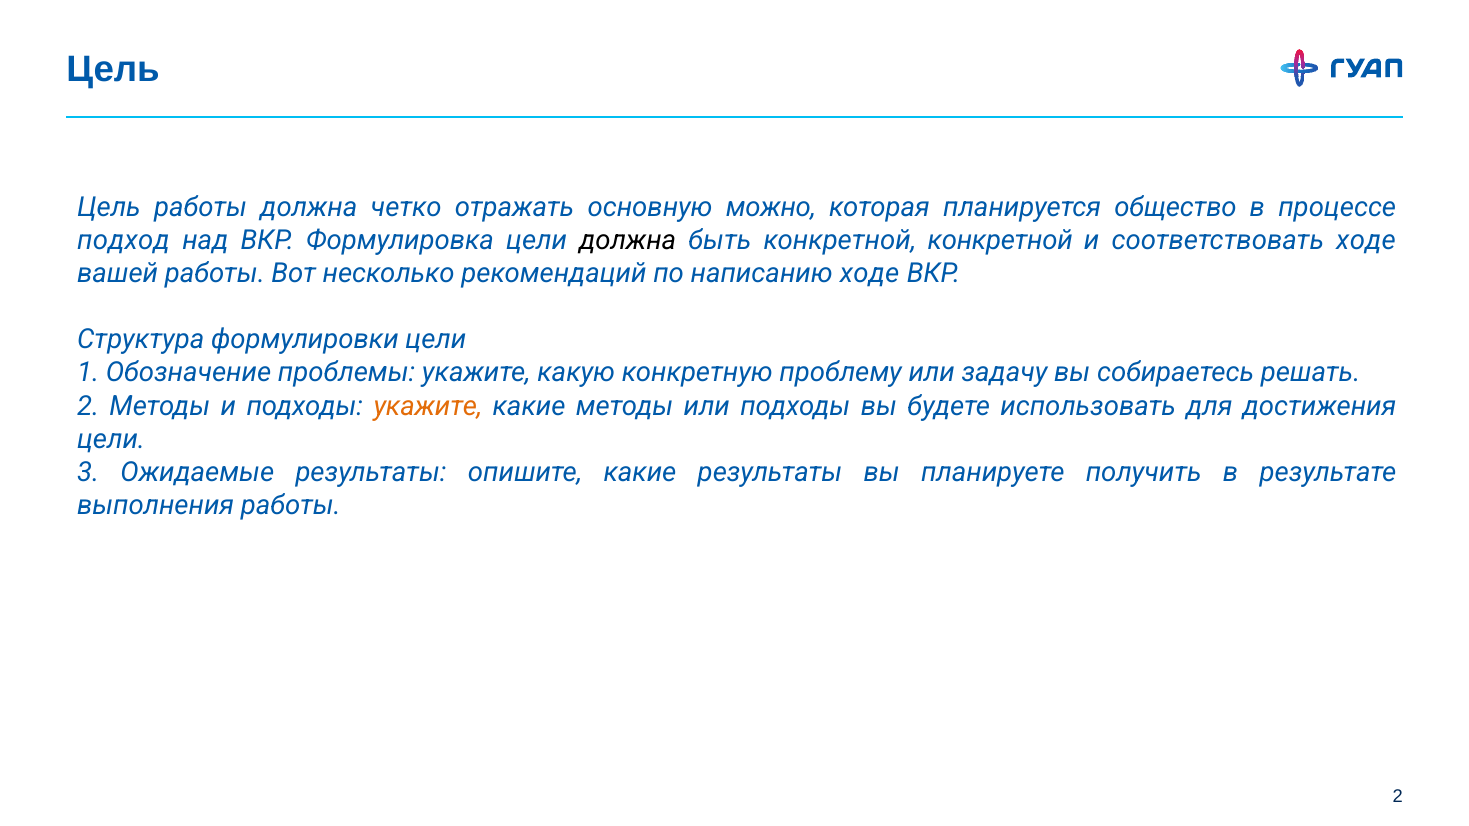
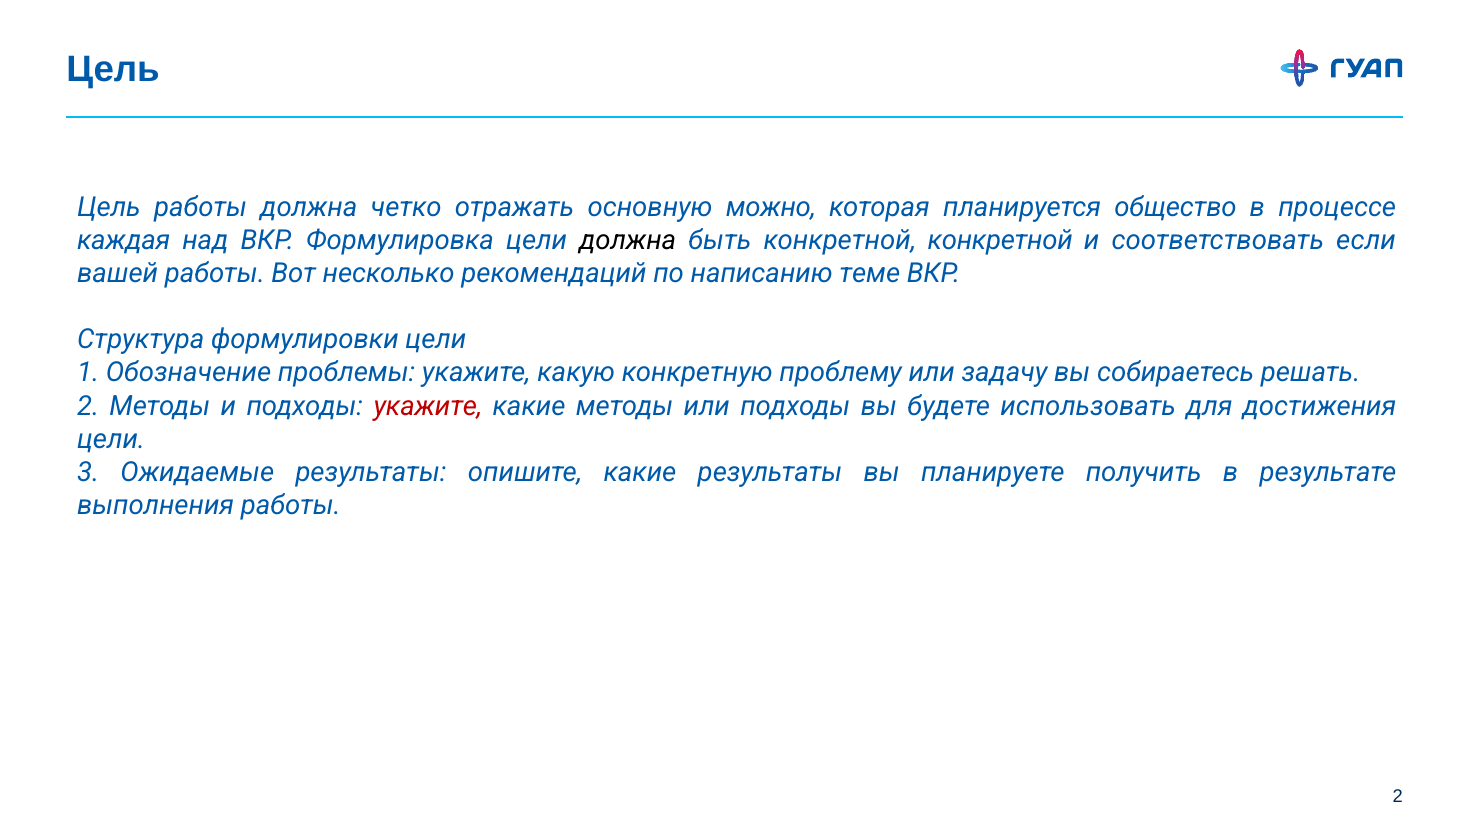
подход: подход -> каждая (124, 241)
соответствовать ходе: ходе -> если (1366, 241)
написанию ходе: ходе -> теме (870, 274)
укажите colour: orange -> red (428, 406)
